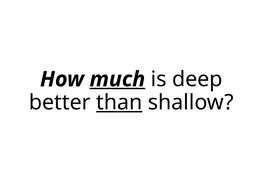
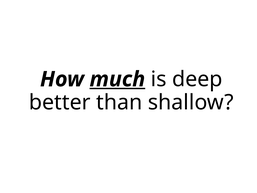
than underline: present -> none (119, 102)
